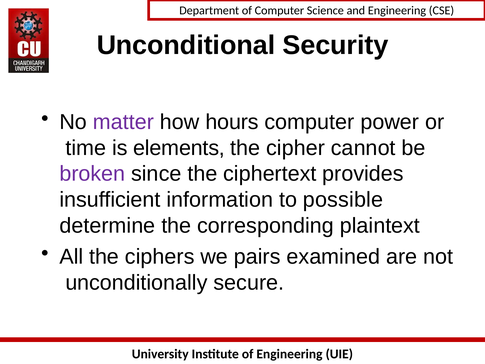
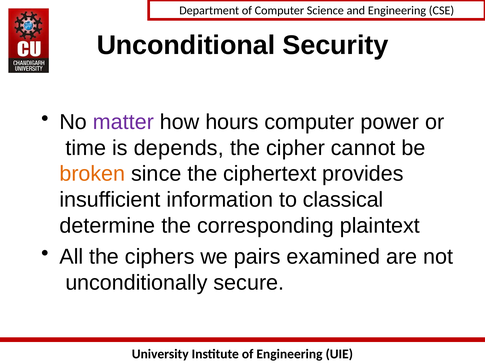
elements: elements -> depends (179, 148)
broken colour: purple -> orange (92, 174)
possible: possible -> classical (343, 200)
